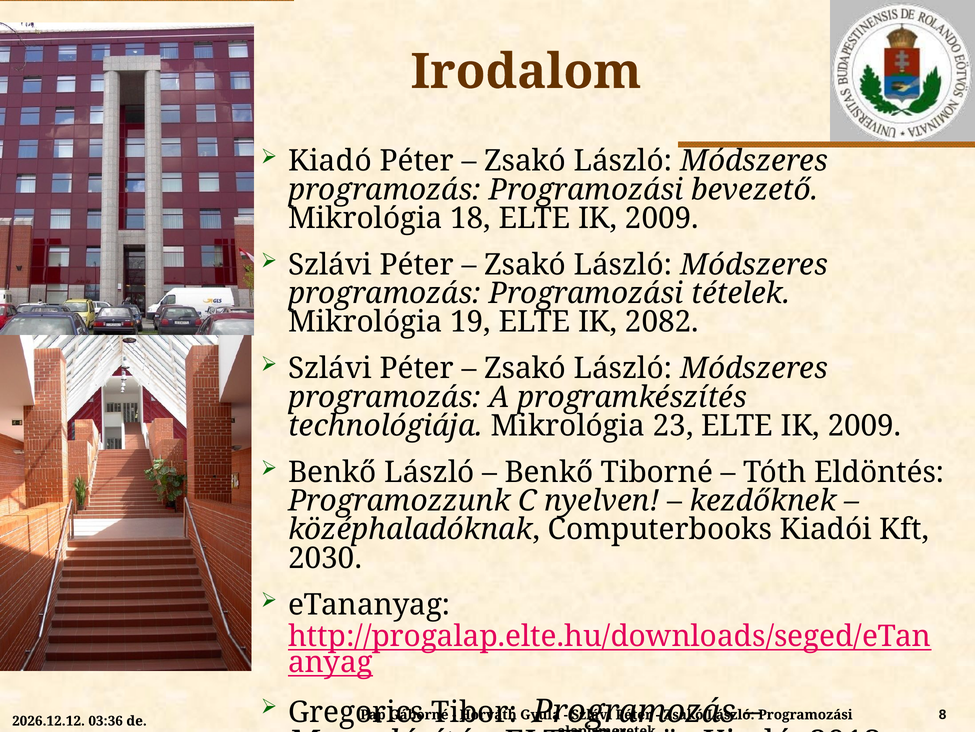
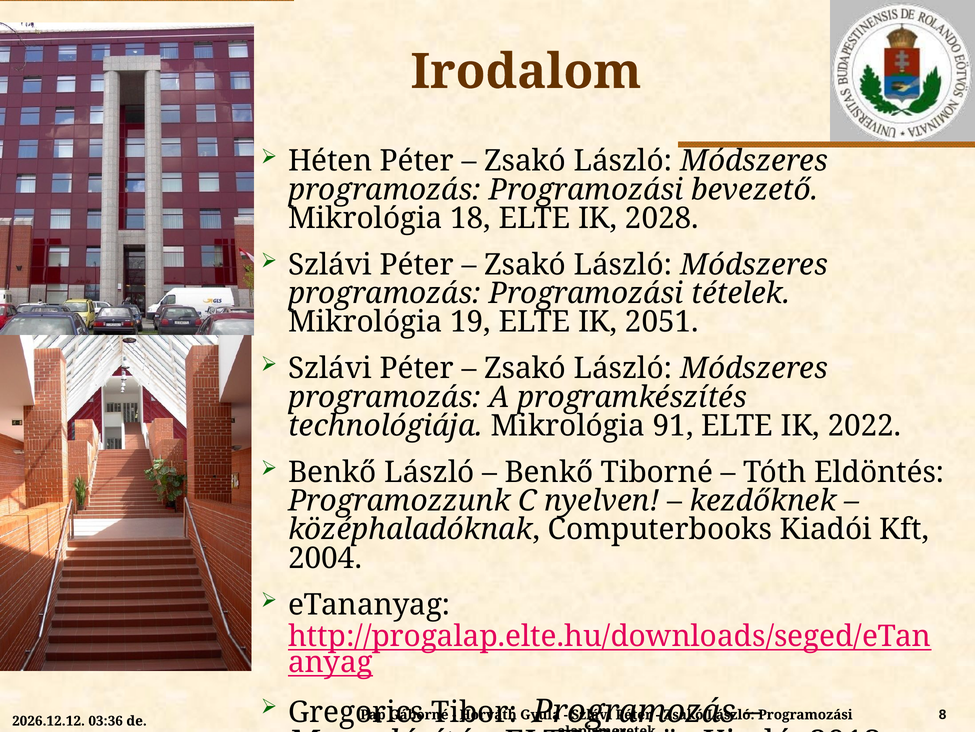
Kiadó: Kiadó -> Héten (330, 161)
18 ELTE IK 2009: 2009 -> 2028 (662, 218)
2082: 2082 -> 2051 (662, 322)
23: 23 -> 91 (673, 425)
2009: 2009 -> 2022 (864, 425)
2030: 2030 -> 2004 (325, 558)
